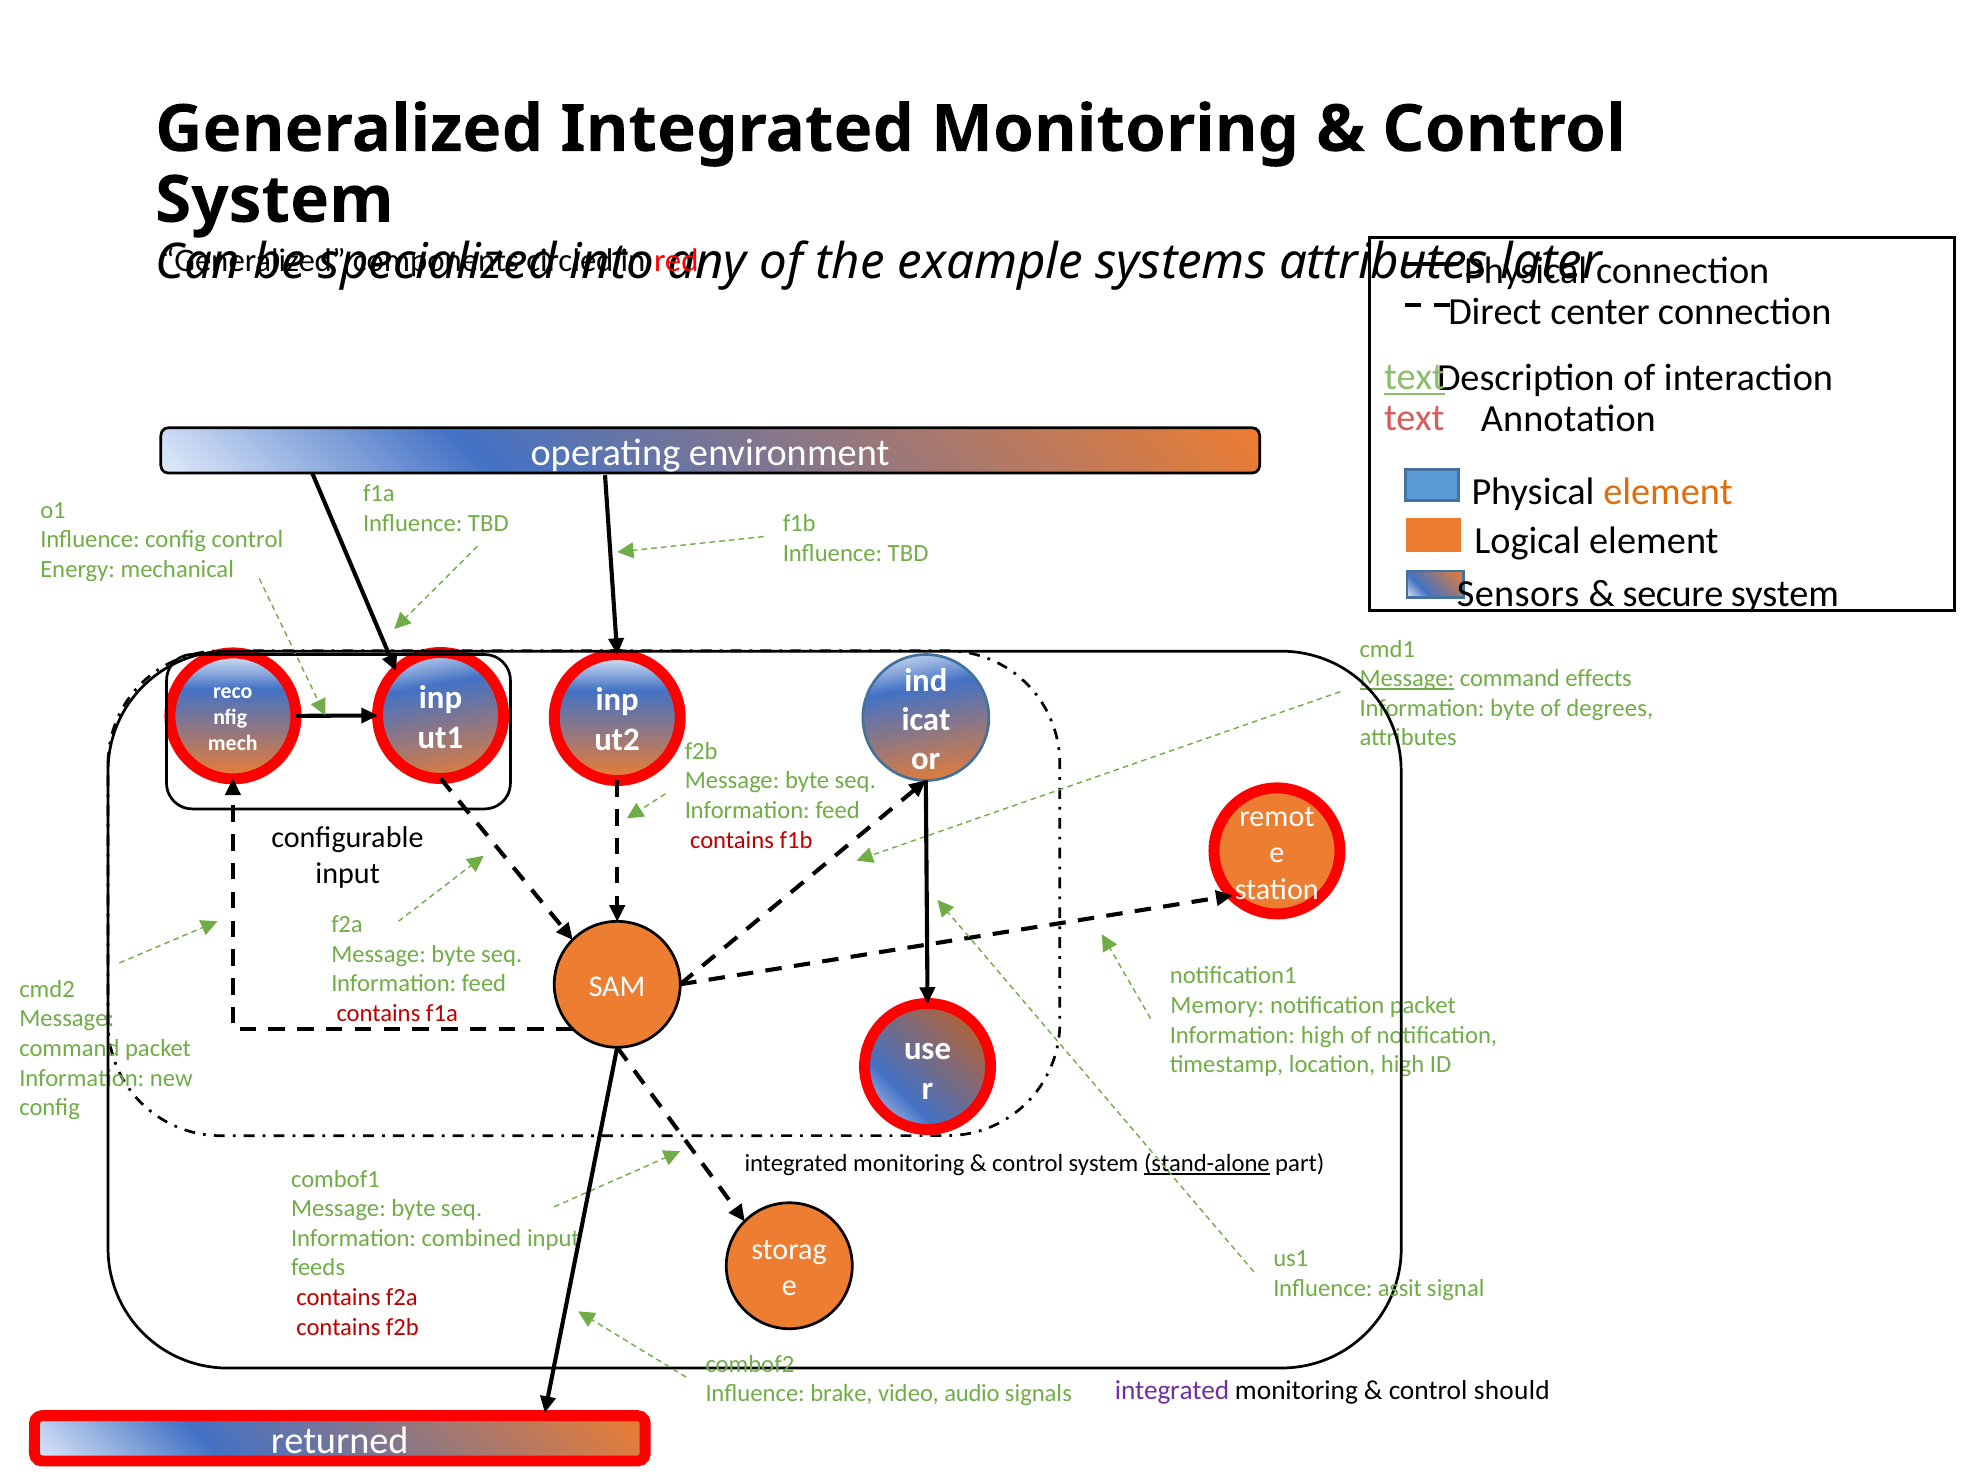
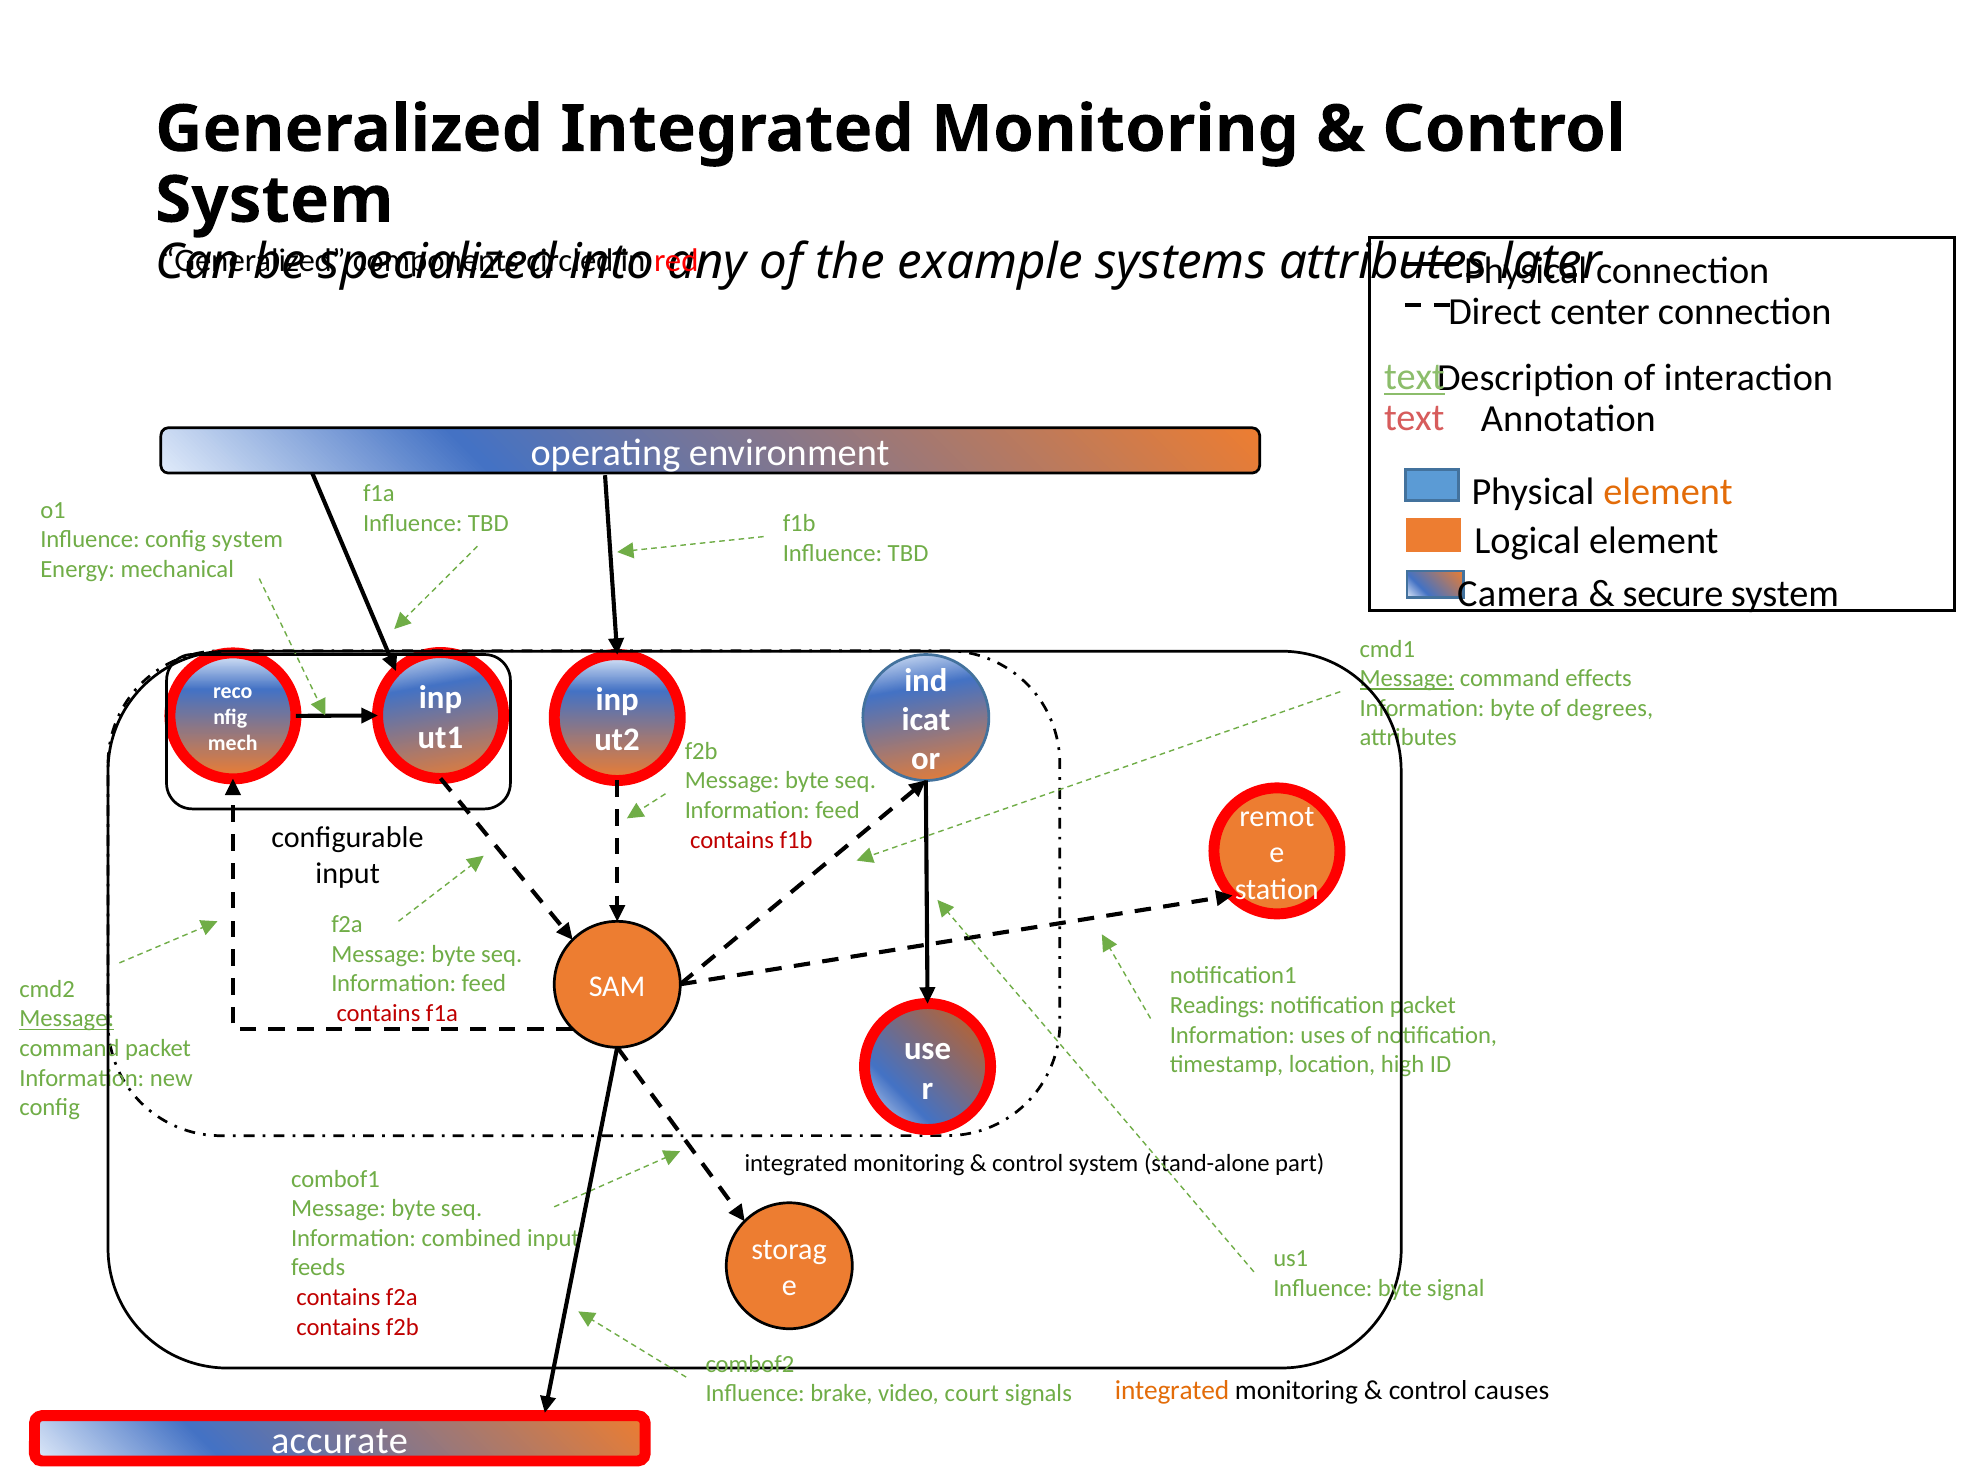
config control: control -> system (247, 540)
Sensors: Sensors -> Camera (1518, 594)
Memory: Memory -> Readings (1217, 1006)
Message underline: none -> present (67, 1019)
Information high: high -> uses (1323, 1035)
stand-alone underline: present -> none (1207, 1164)
Influence assit: assit -> byte (1400, 1289)
integrated colour: purple -> orange (1172, 1391)
should: should -> causes (1512, 1391)
audio: audio -> court (972, 1394)
returned: returned -> accurate (340, 1441)
